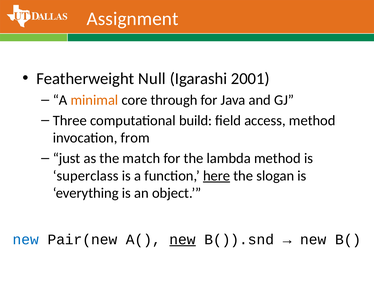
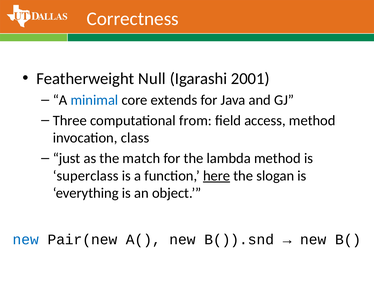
Assignment: Assignment -> Correctness (133, 19)
minimal colour: orange -> blue (94, 100)
through: through -> extends (174, 100)
build: build -> from (195, 120)
from: from -> class (135, 138)
new underline: present -> none (183, 239)
